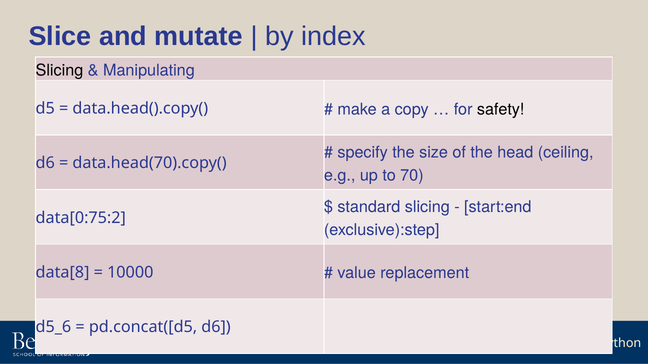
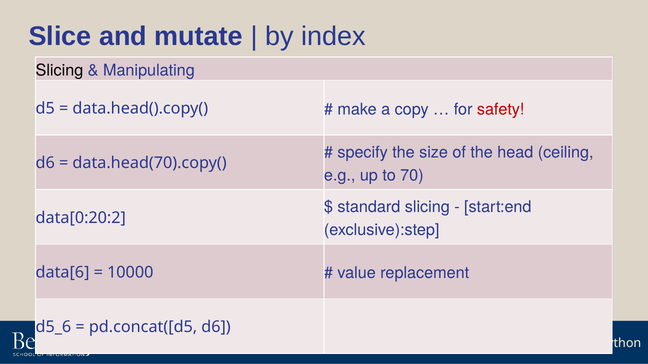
safety colour: black -> red (501, 109)
data[0:75:2: data[0:75:2 -> data[0:20:2 (81, 218)
data[8: data[8 -> data[6 (63, 273)
